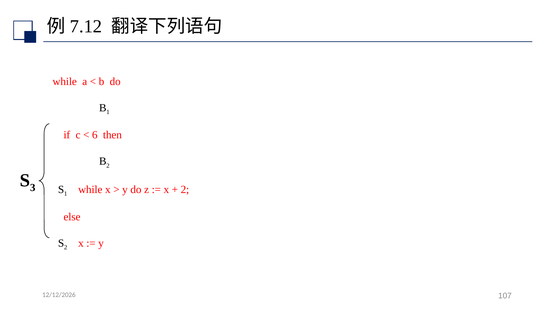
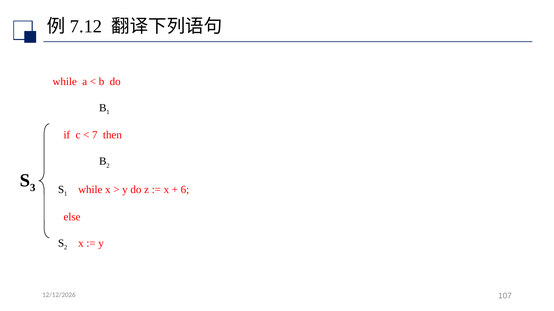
6: 6 -> 7 (95, 135)
2: 2 -> 6 (185, 190)
